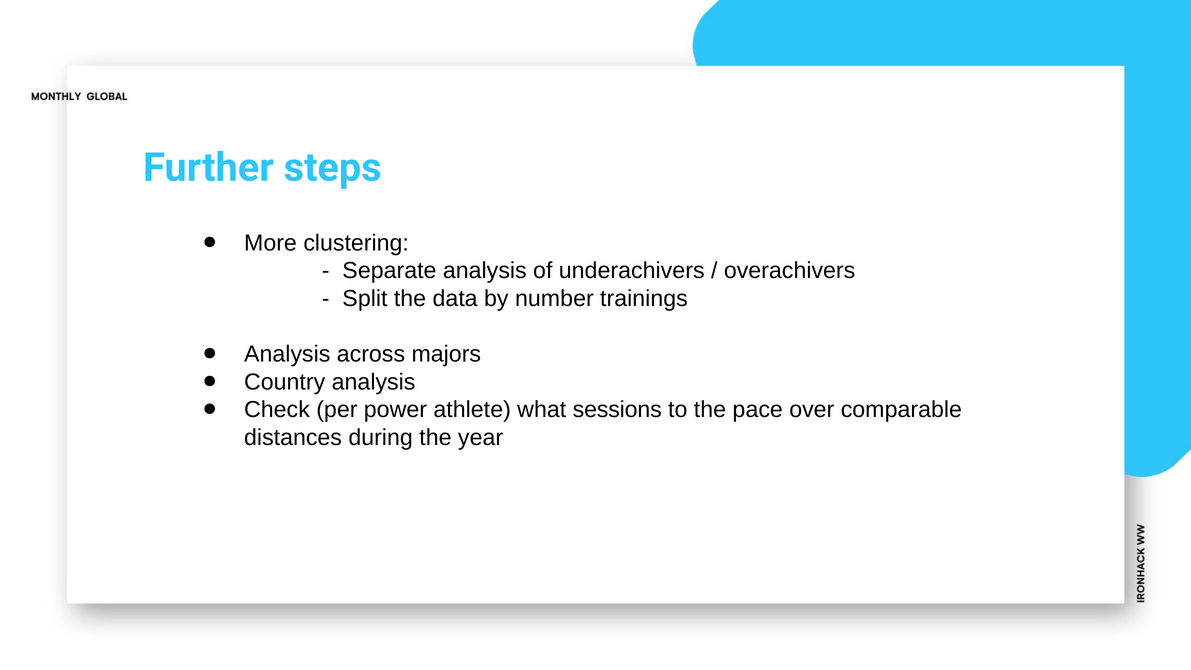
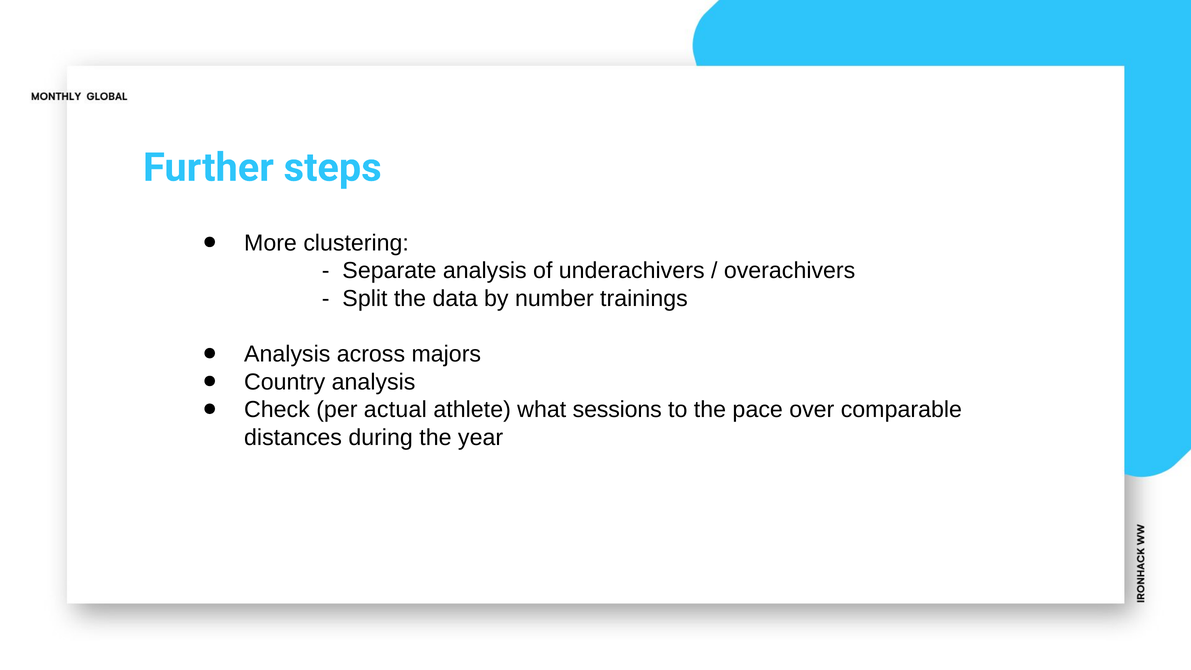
power: power -> actual (395, 410)
